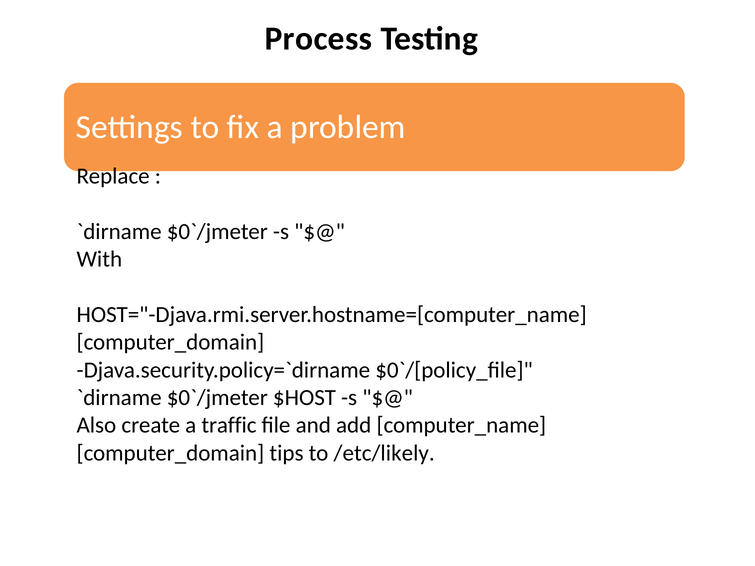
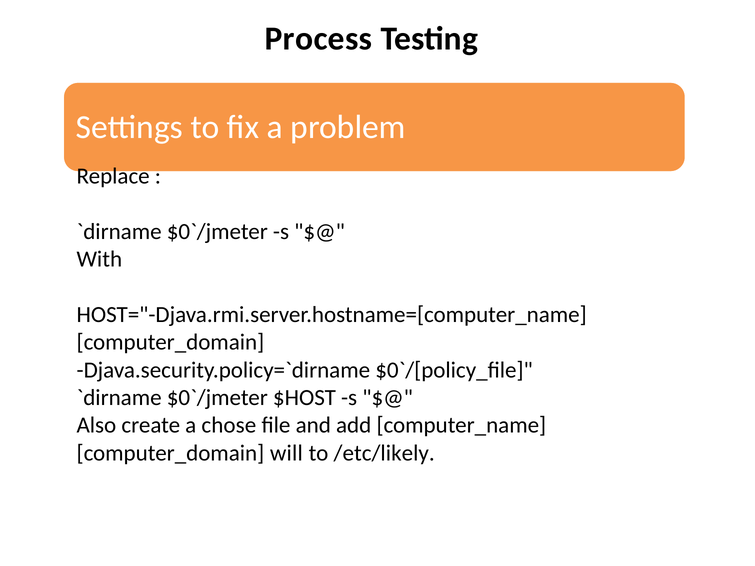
traffic: traffic -> chose (229, 426)
tips: tips -> will (286, 453)
